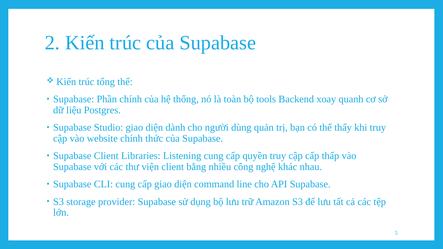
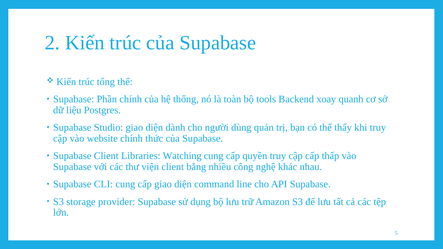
Listening: Listening -> Watching (182, 156)
